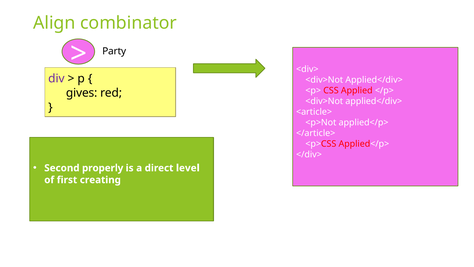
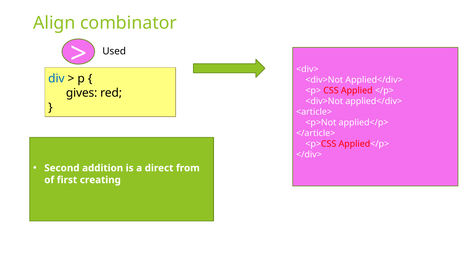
Party: Party -> Used (114, 51)
div colour: purple -> blue (56, 79)
properly: properly -> addition (103, 168)
level: level -> from (188, 168)
